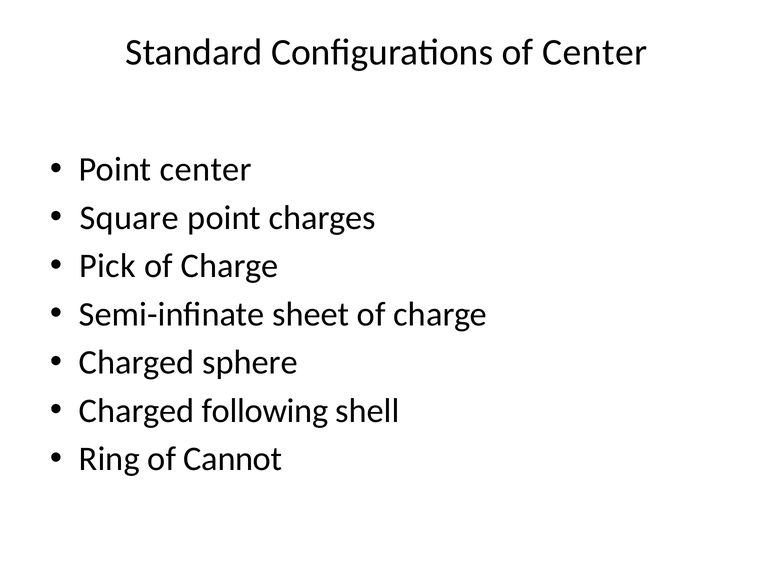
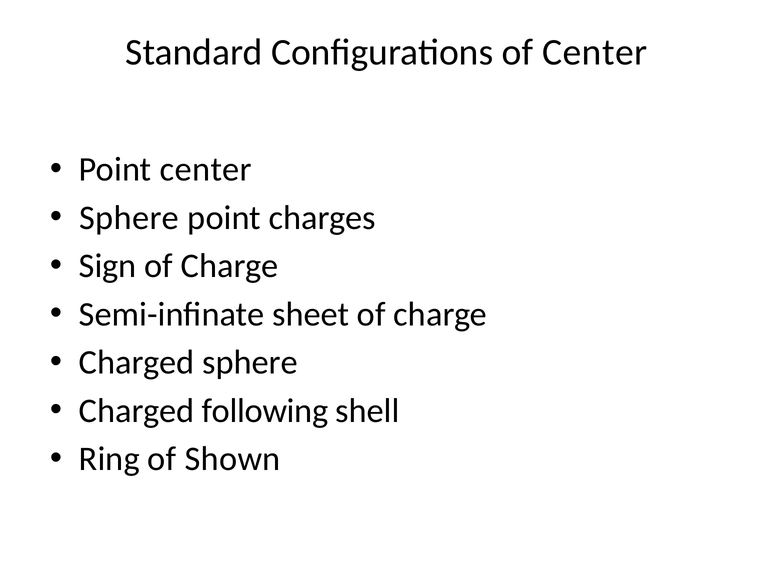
Square: Square -> Sphere (129, 218)
Pick: Pick -> Sign (108, 266)
Cannot: Cannot -> Shown (232, 459)
